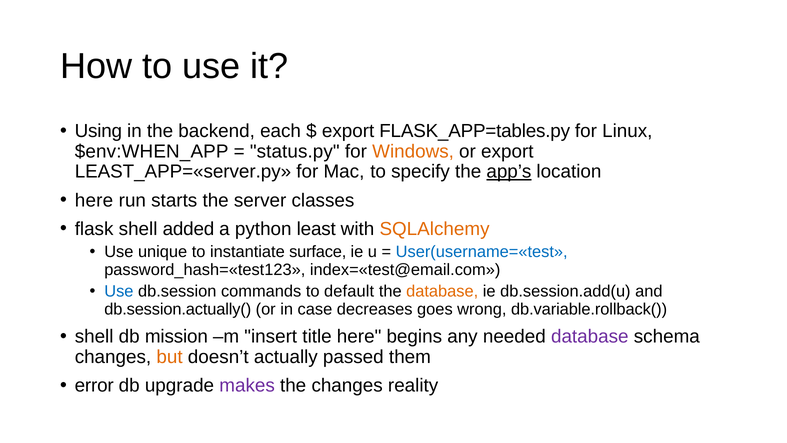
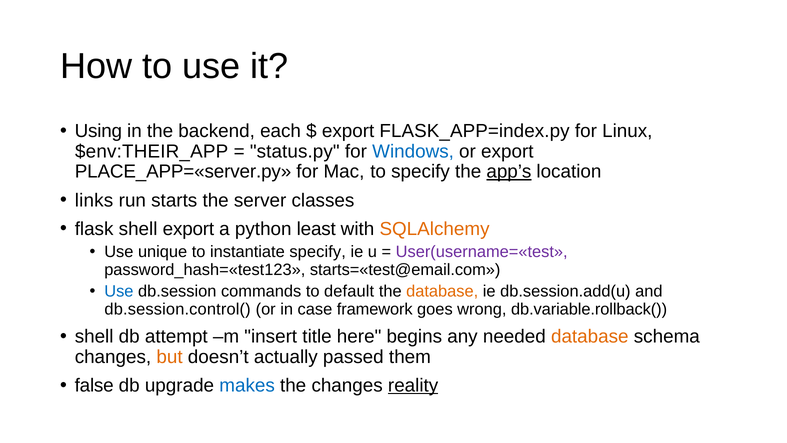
FLASK_APP=tables.py: FLASK_APP=tables.py -> FLASK_APP=index.py (475, 131)
$env:WHEN_APP: $env:WHEN_APP -> $env:THEIR_APP (152, 151)
Windows colour: orange -> blue (413, 151)
LEAST_APP=«server.py: LEAST_APP=«server.py -> PLACE_APP=«server.py (183, 172)
here: here -> links (94, 200)
shell added: added -> export (188, 229)
instantiate surface: surface -> specify (318, 252)
User(username=«test colour: blue -> purple (482, 252)
index=«test@email.com: index=«test@email.com -> starts=«test@email.com (405, 270)
db.session.actually(: db.session.actually( -> db.session.control( (178, 309)
decreases: decreases -> framework (375, 309)
mission: mission -> attempt (176, 336)
database colour: purple -> orange (590, 336)
error: error -> false (94, 385)
makes colour: purple -> blue (247, 385)
reality underline: none -> present (413, 385)
